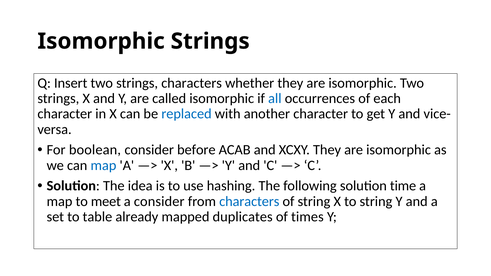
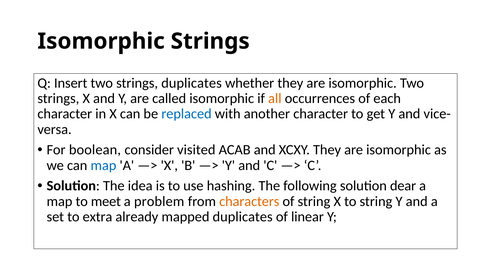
strings characters: characters -> duplicates (192, 83)
all colour: blue -> orange (275, 98)
before: before -> visited (196, 150)
time: time -> dear (403, 186)
a consider: consider -> problem (159, 202)
characters colour: blue -> orange (249, 202)
table: table -> extra (97, 217)
times: times -> linear (307, 217)
